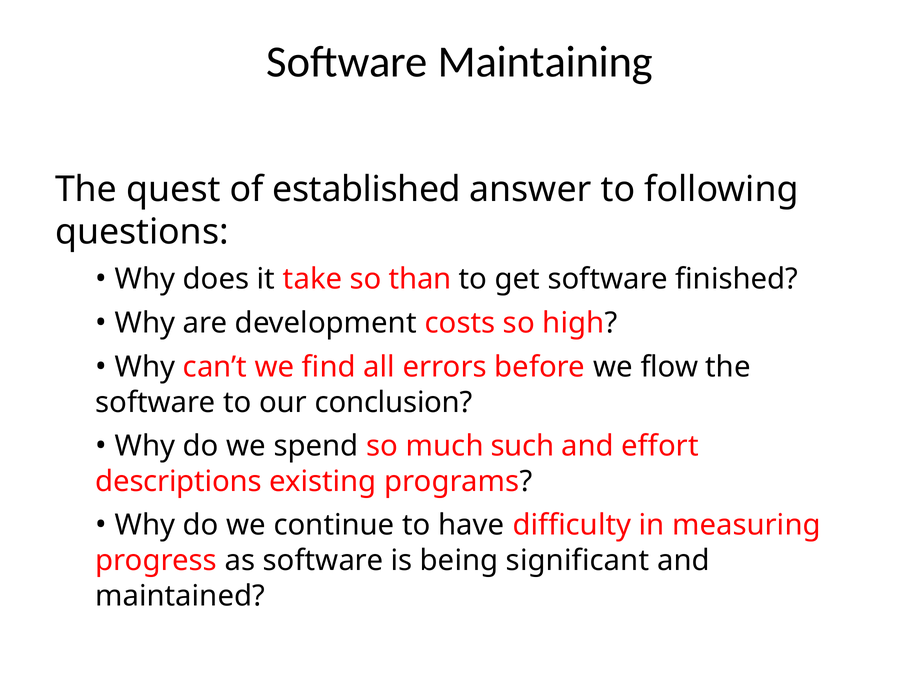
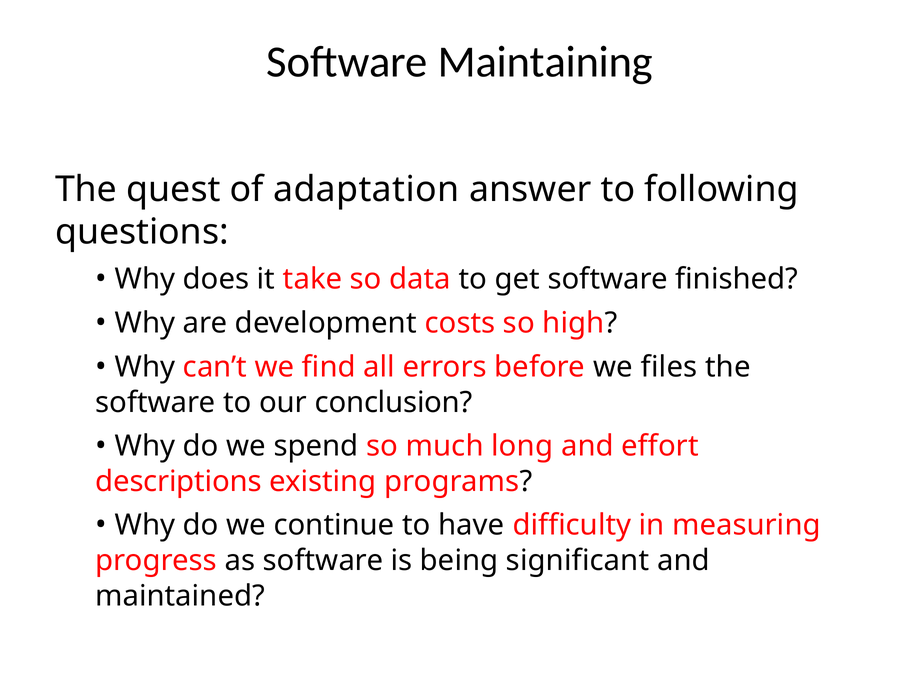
established: established -> adaptation (366, 189)
than: than -> data (420, 279)
flow: flow -> files (669, 367)
such: such -> long (522, 446)
